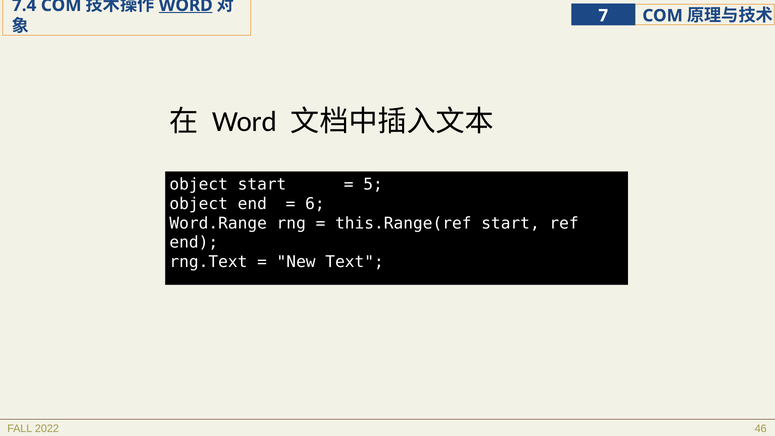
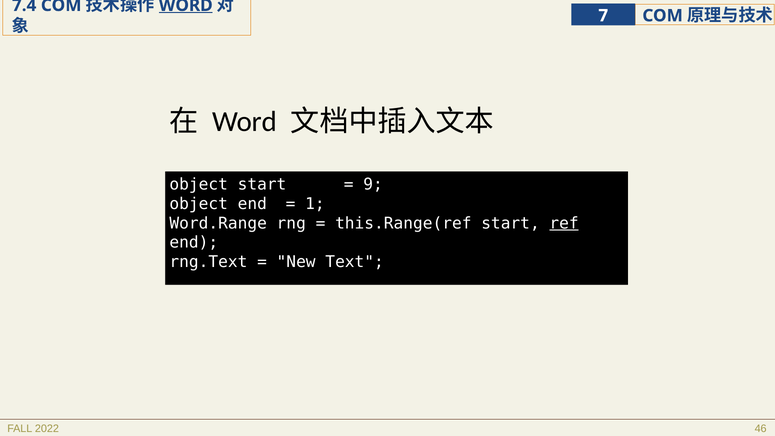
5: 5 -> 9 (373, 184)
6: 6 -> 1 (315, 204)
ref underline: none -> present (564, 223)
